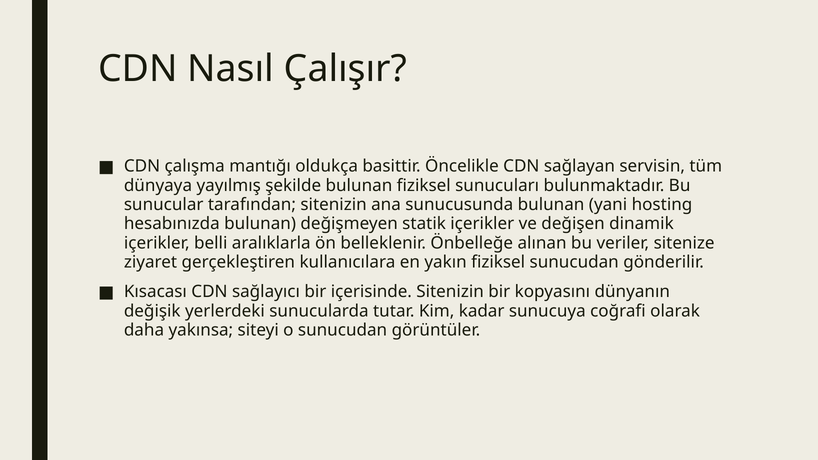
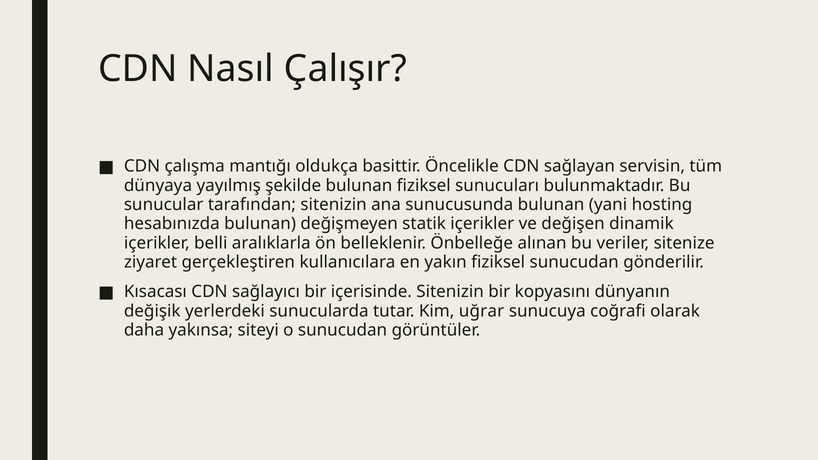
kadar: kadar -> uğrar (482, 311)
